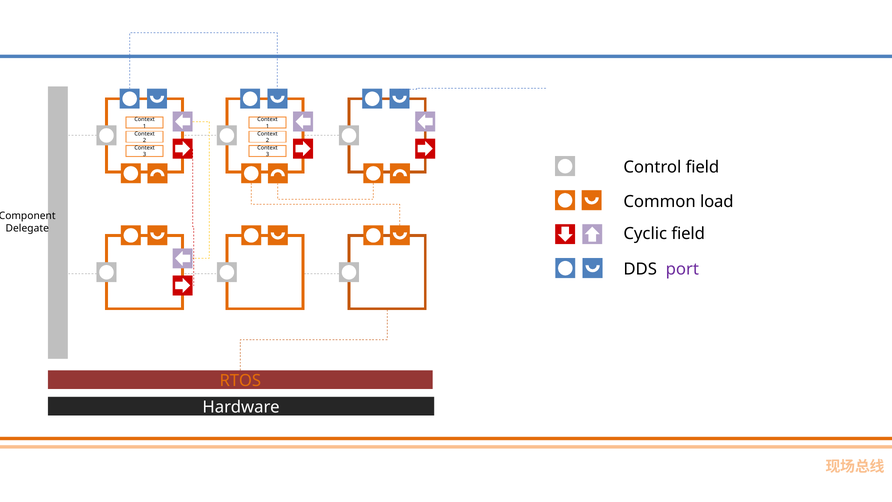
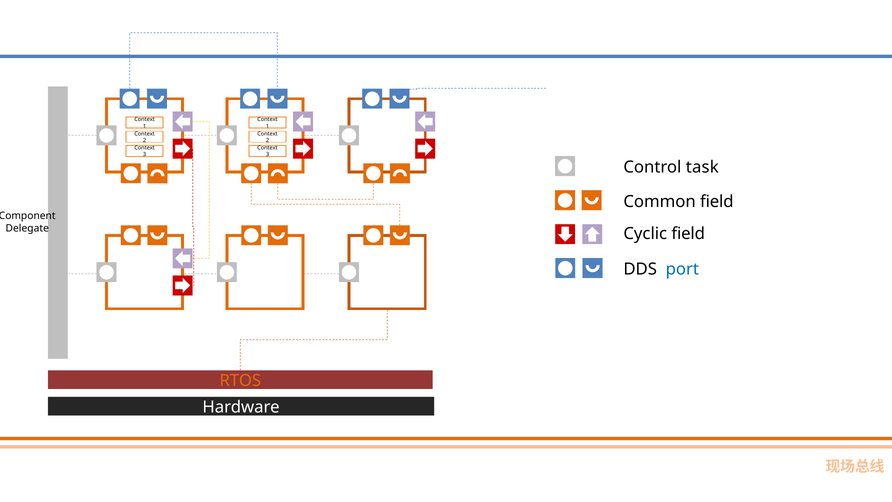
Control field: field -> task (702, 167)
Common load: load -> field (717, 202)
port colour: purple -> blue (682, 269)
